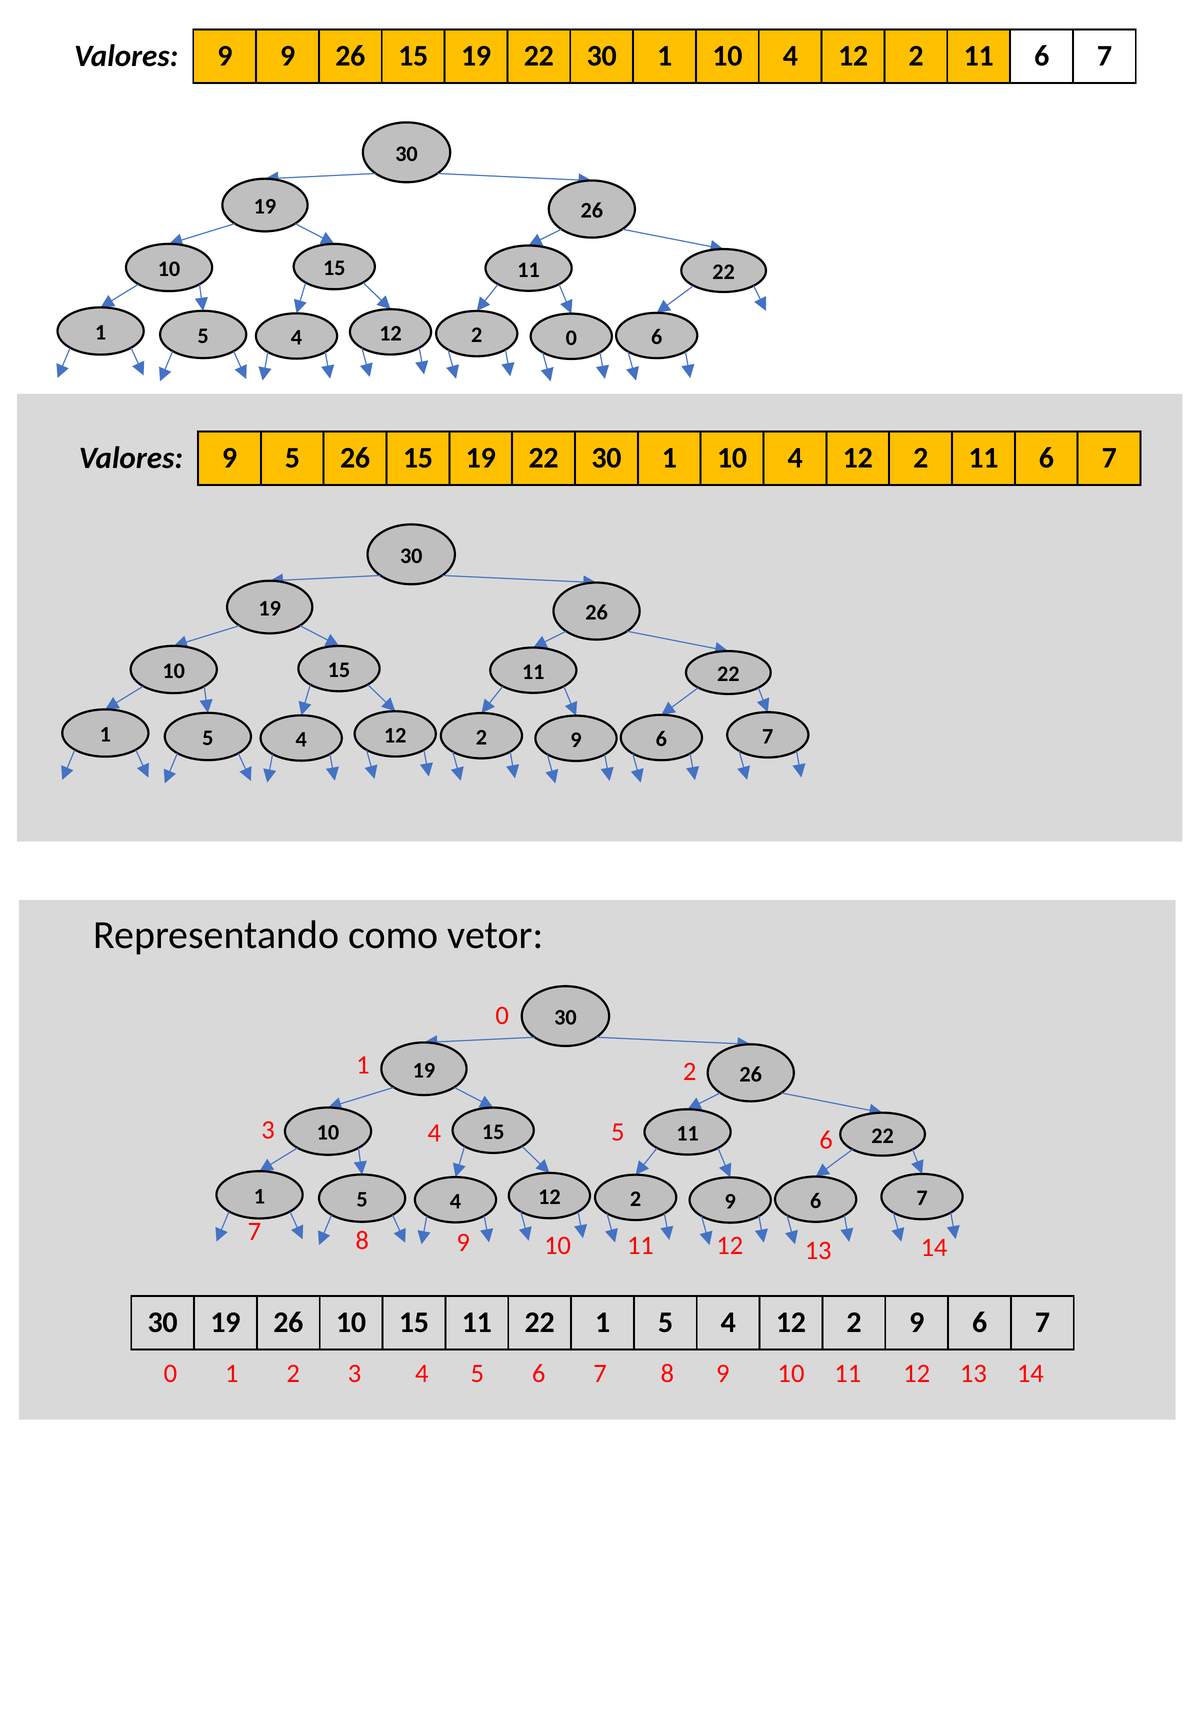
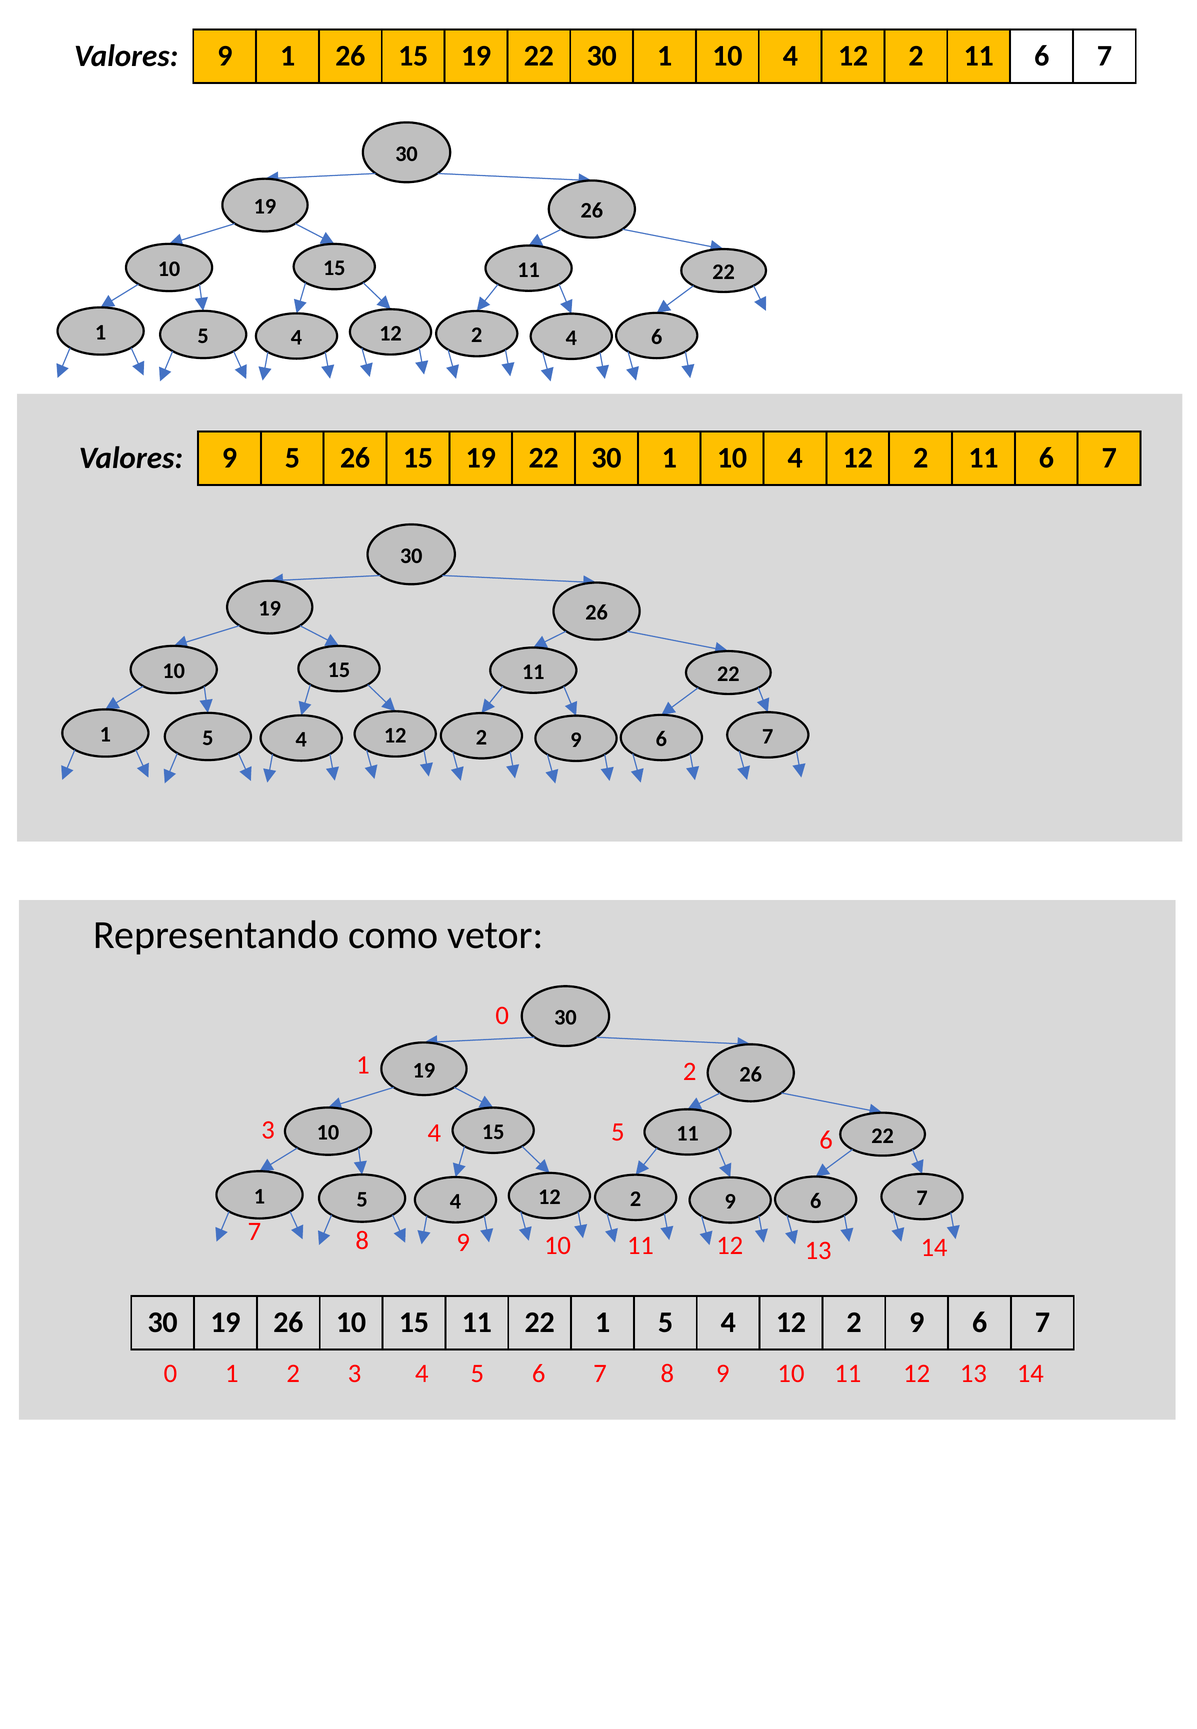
9 9: 9 -> 1 (288, 56)
2 0: 0 -> 4 (571, 338)
